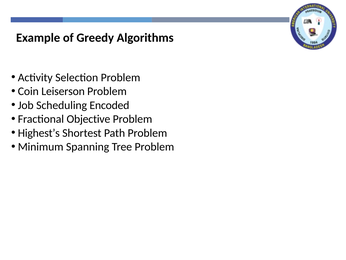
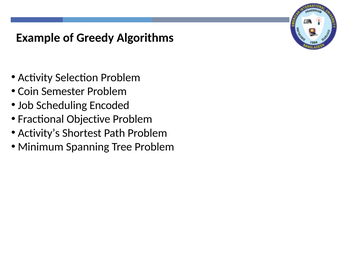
Leiserson: Leiserson -> Semester (63, 91)
Highest’s: Highest’s -> Activity’s (39, 133)
